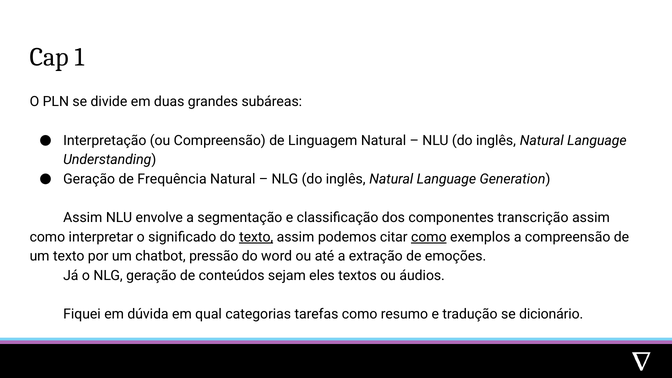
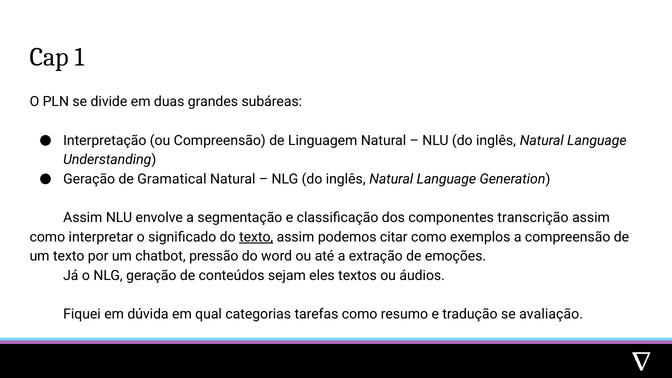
Frequência: Frequência -> Gramatical (172, 179)
como underline: present -> none (429, 237)
dicionário: dicionário -> avaliação (551, 314)
